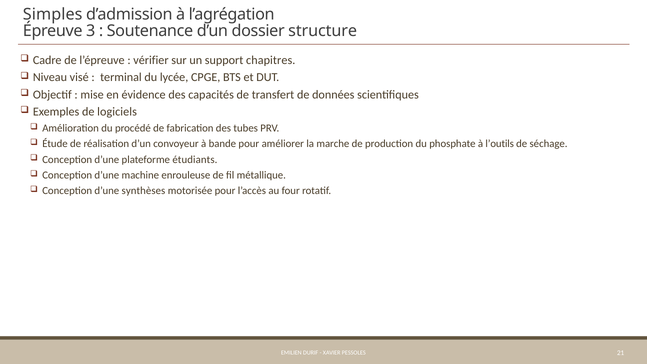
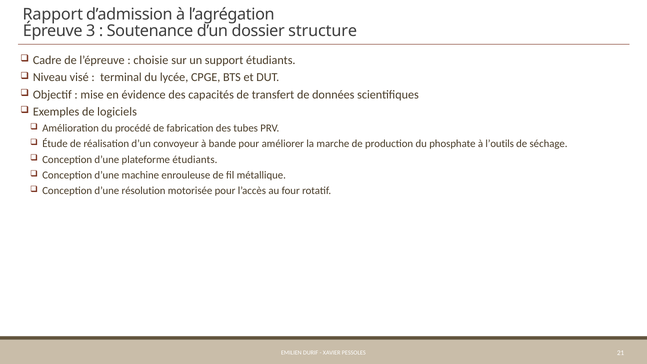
Simples: Simples -> Rapport (53, 14)
vérifier: vérifier -> choisie (151, 60)
support chapitres: chapitres -> étudiants (271, 60)
synthèses: synthèses -> résolution (144, 191)
